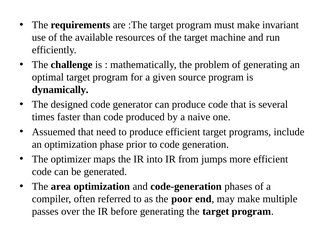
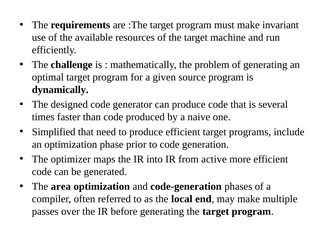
Assuemed: Assuemed -> Simplified (54, 132)
jumps: jumps -> active (214, 159)
poor: poor -> local (182, 199)
